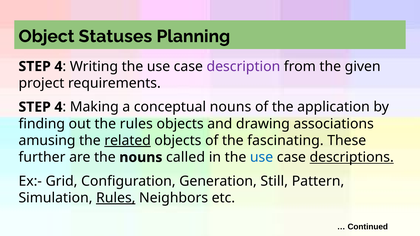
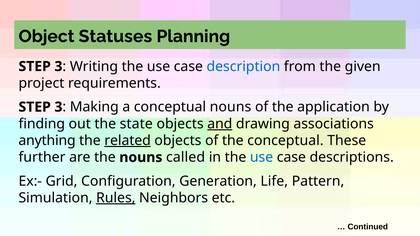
4: 4 -> 3 (58, 67)
description colour: purple -> blue (243, 67)
4: 4 -> 3 (58, 107)
the rules: rules -> state (136, 124)
and underline: none -> present (220, 124)
amusing: amusing -> anything (47, 141)
the fascinating: fascinating -> conceptual (285, 141)
descriptions underline: present -> none (352, 158)
Still: Still -> Life (274, 181)
